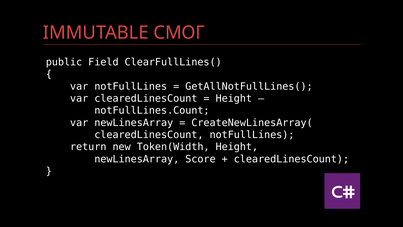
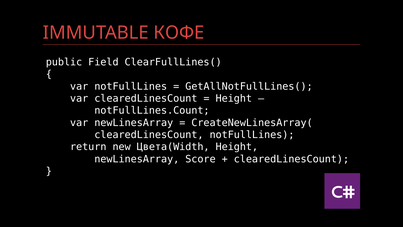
СМОГ: СМОГ -> КОФЕ (179, 33)
Token(Width: Token(Width -> Цвета(Width (173, 147)
